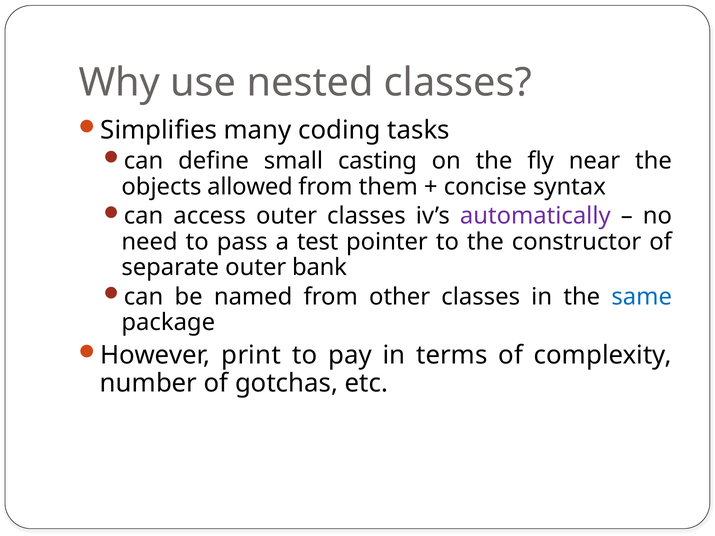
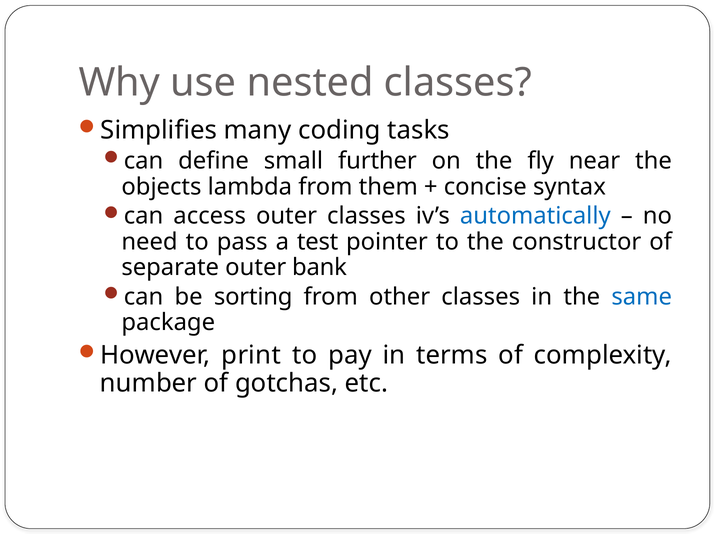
casting: casting -> further (377, 161)
allowed: allowed -> lambda (250, 187)
automatically colour: purple -> blue (535, 216)
named: named -> sorting (253, 297)
